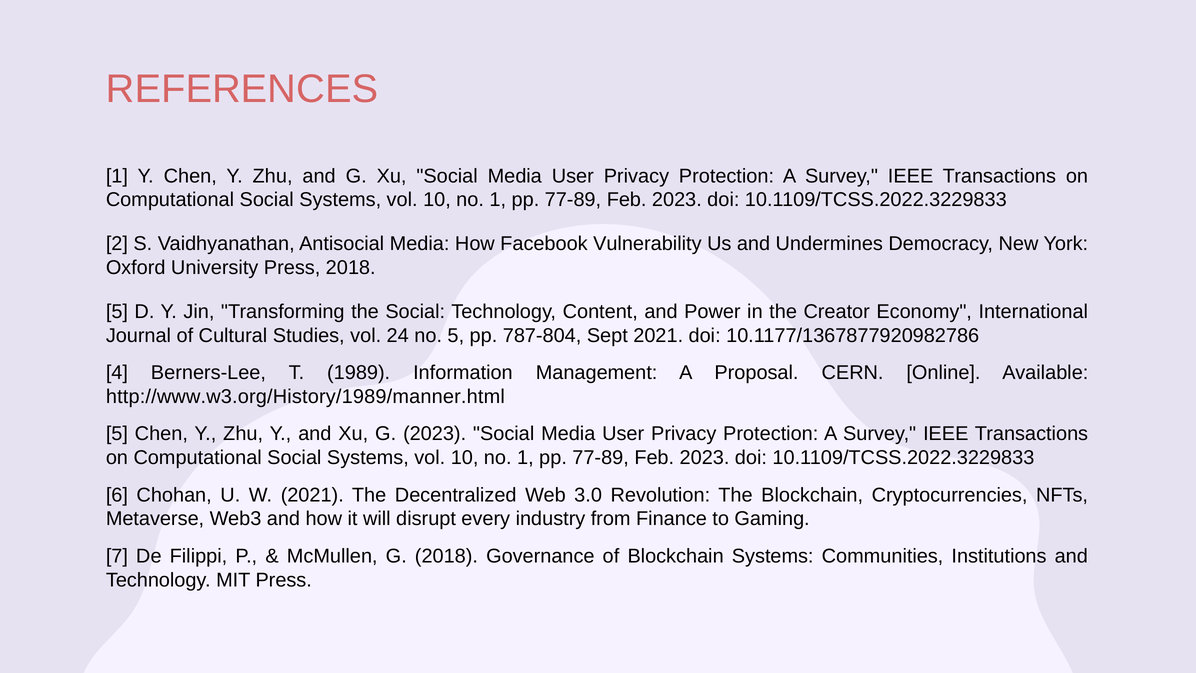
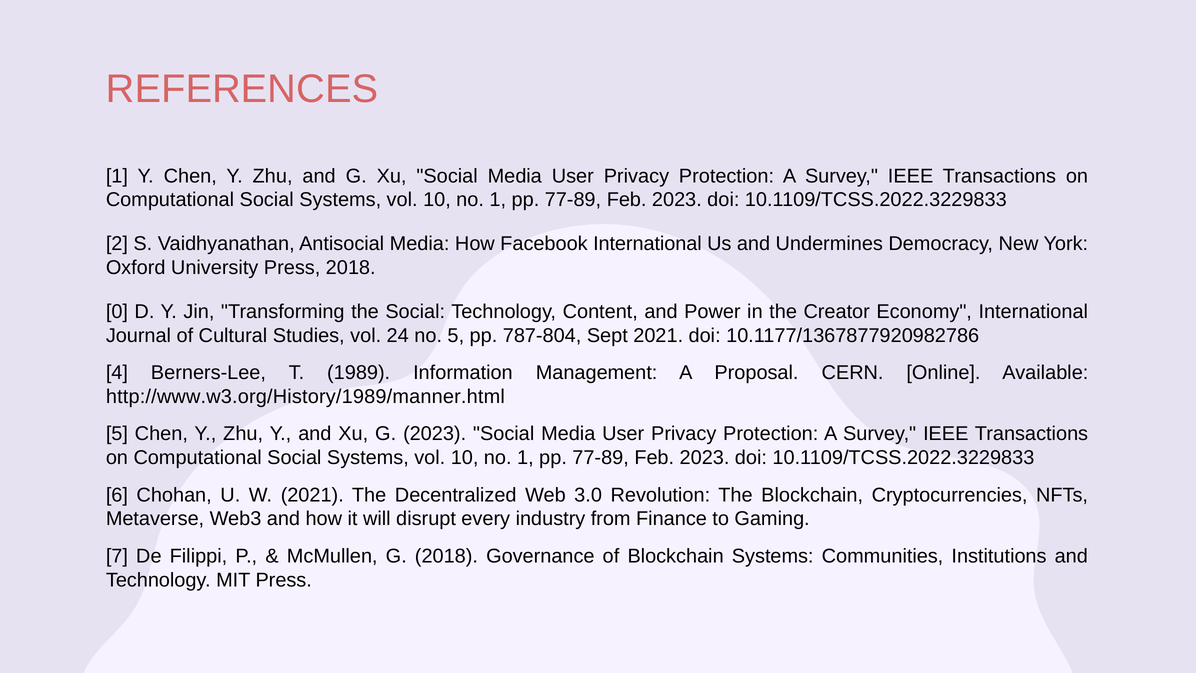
Facebook Vulnerability: Vulnerability -> International (647, 244)
5: 5 -> 0 (117, 311)
